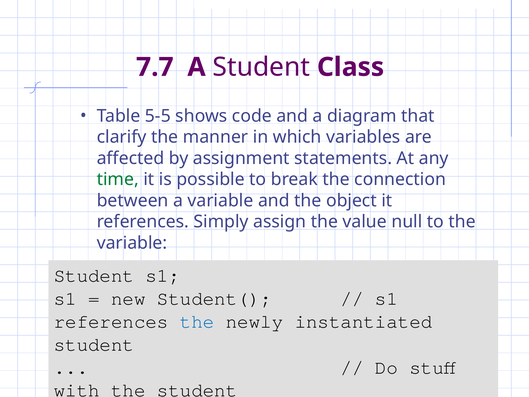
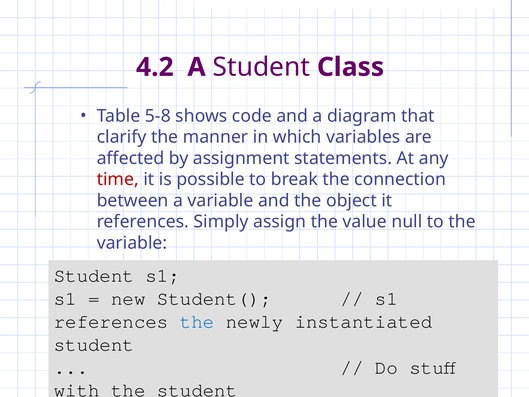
7.7: 7.7 -> 4.2 (155, 67)
5-5: 5-5 -> 5-8 (158, 116)
time colour: green -> red (118, 179)
